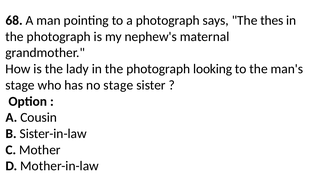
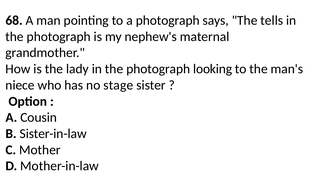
thes: thes -> tells (272, 20)
stage: stage -> niece (20, 85)
